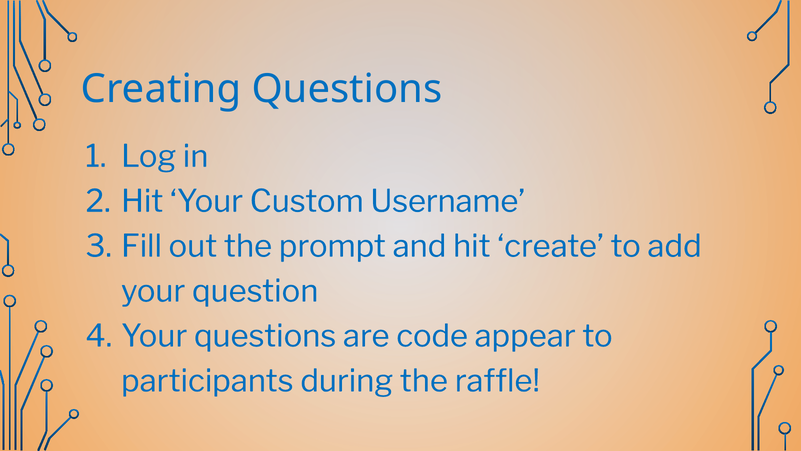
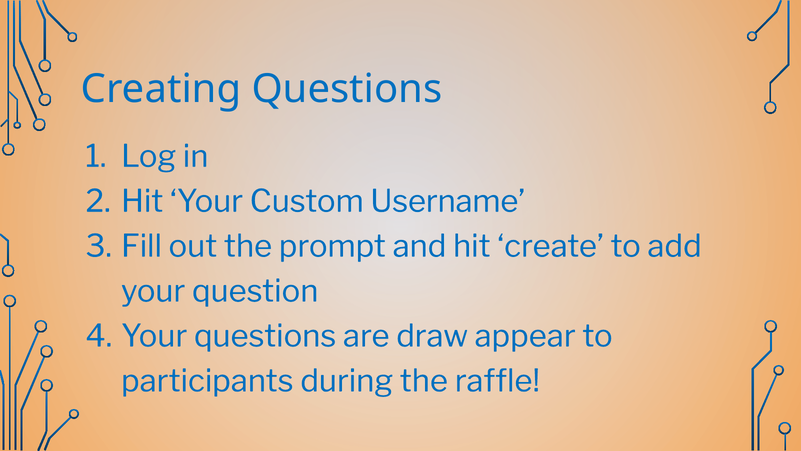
code: code -> draw (432, 336)
